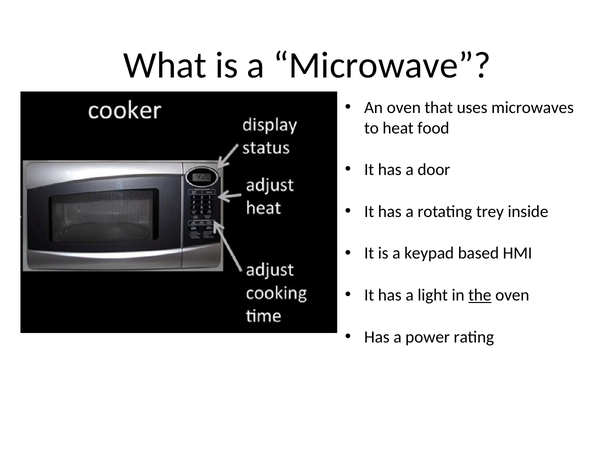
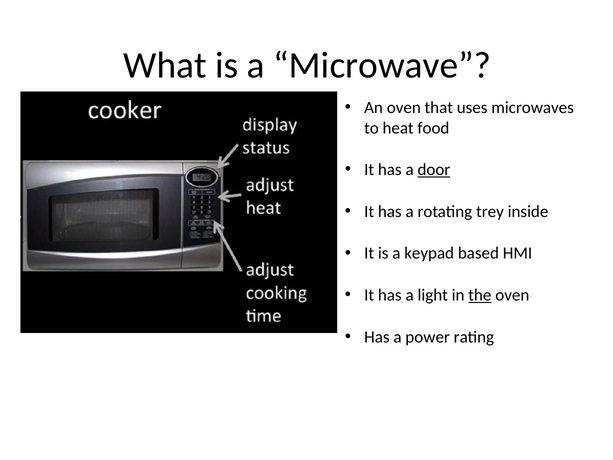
door underline: none -> present (434, 170)
